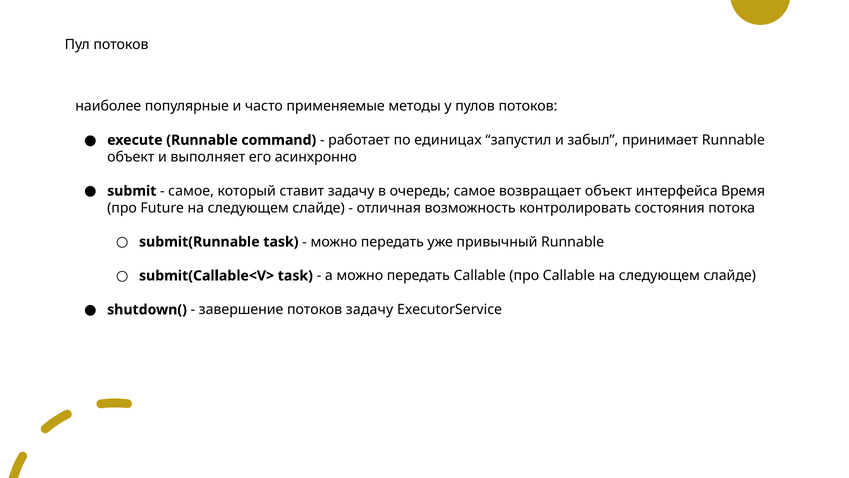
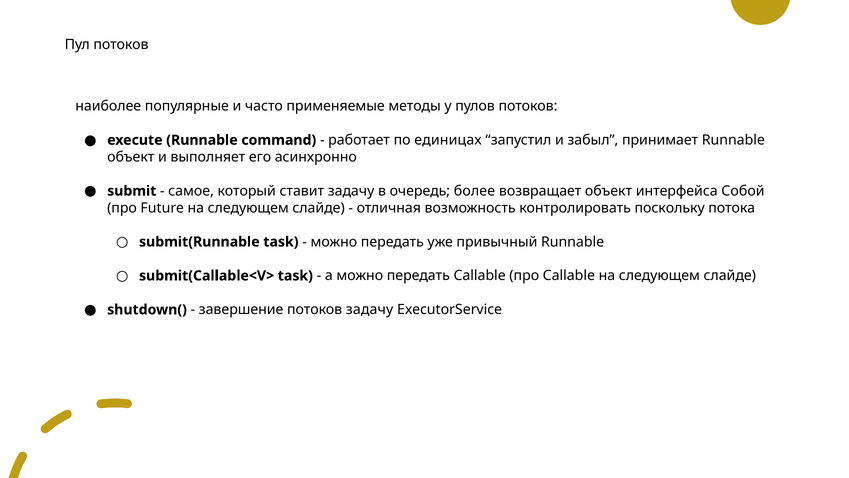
очередь самое: самое -> более (474, 191)
Время: Время -> Собой (743, 191)
состояния: состояния -> поскольку (670, 208)
